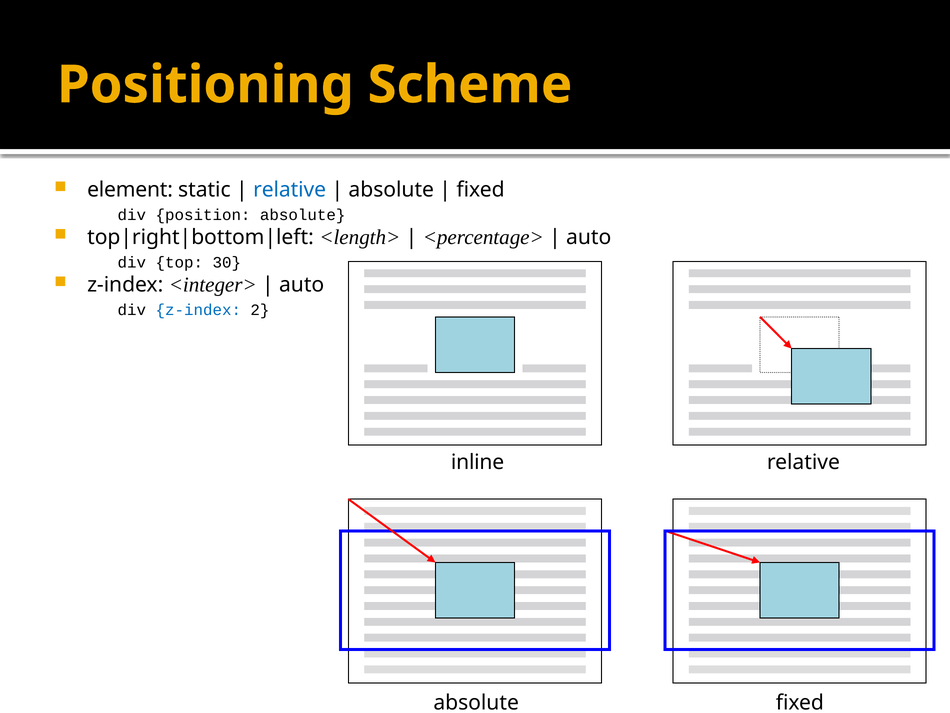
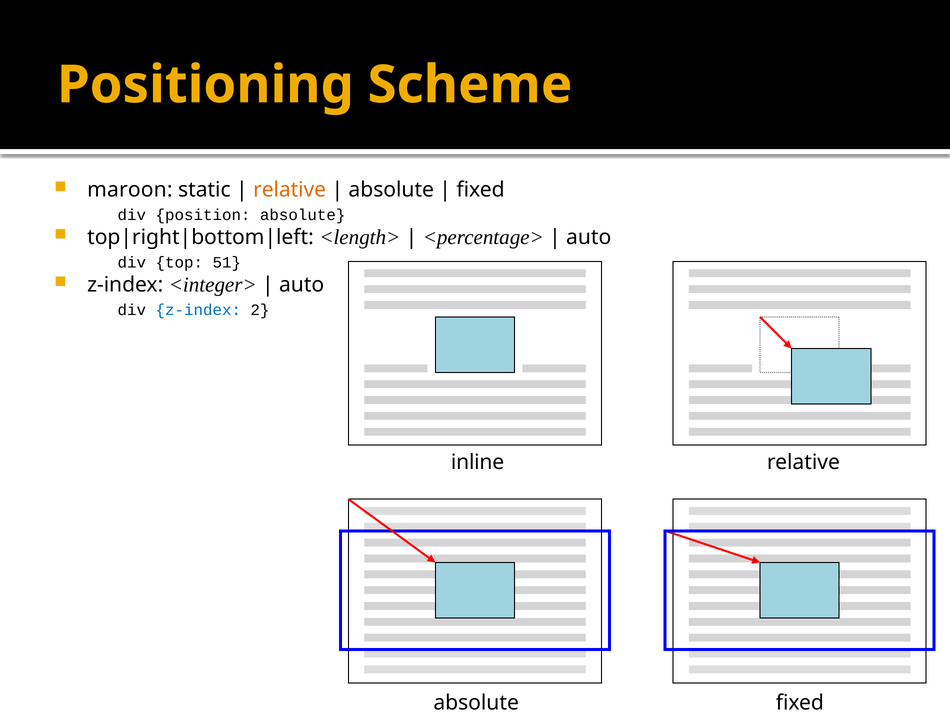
element: element -> maroon (130, 190)
relative colour: blue -> orange (290, 190)
30: 30 -> 51 (227, 262)
